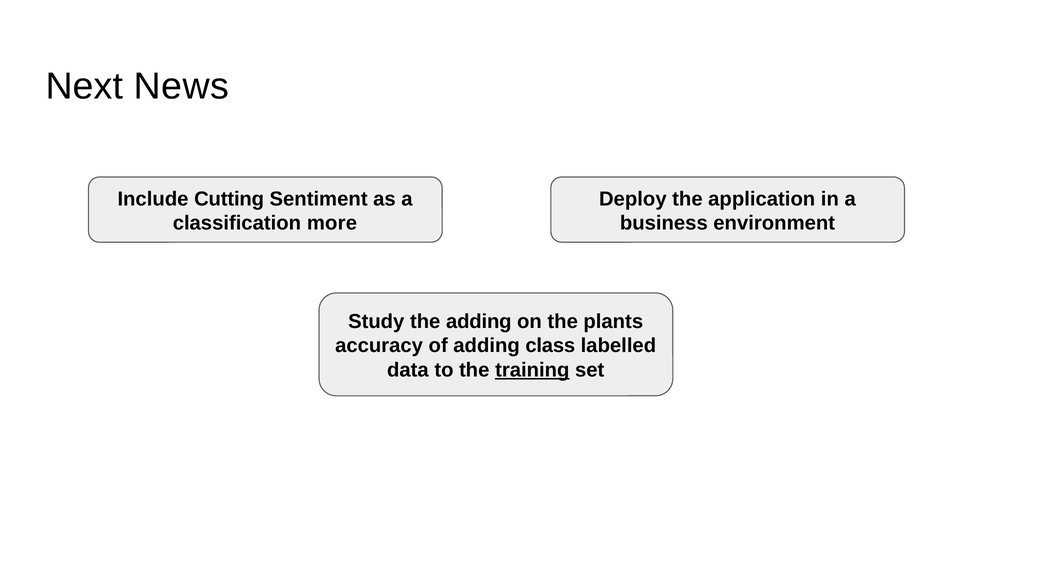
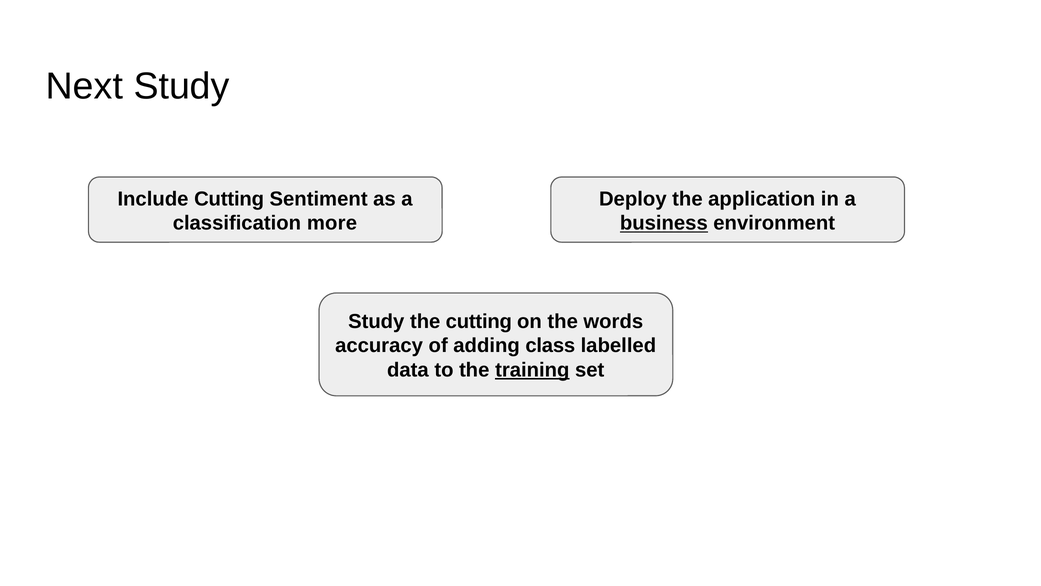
Next News: News -> Study (182, 86)
business underline: none -> present (664, 223)
the adding: adding -> cutting (479, 321)
plants: plants -> words (613, 321)
